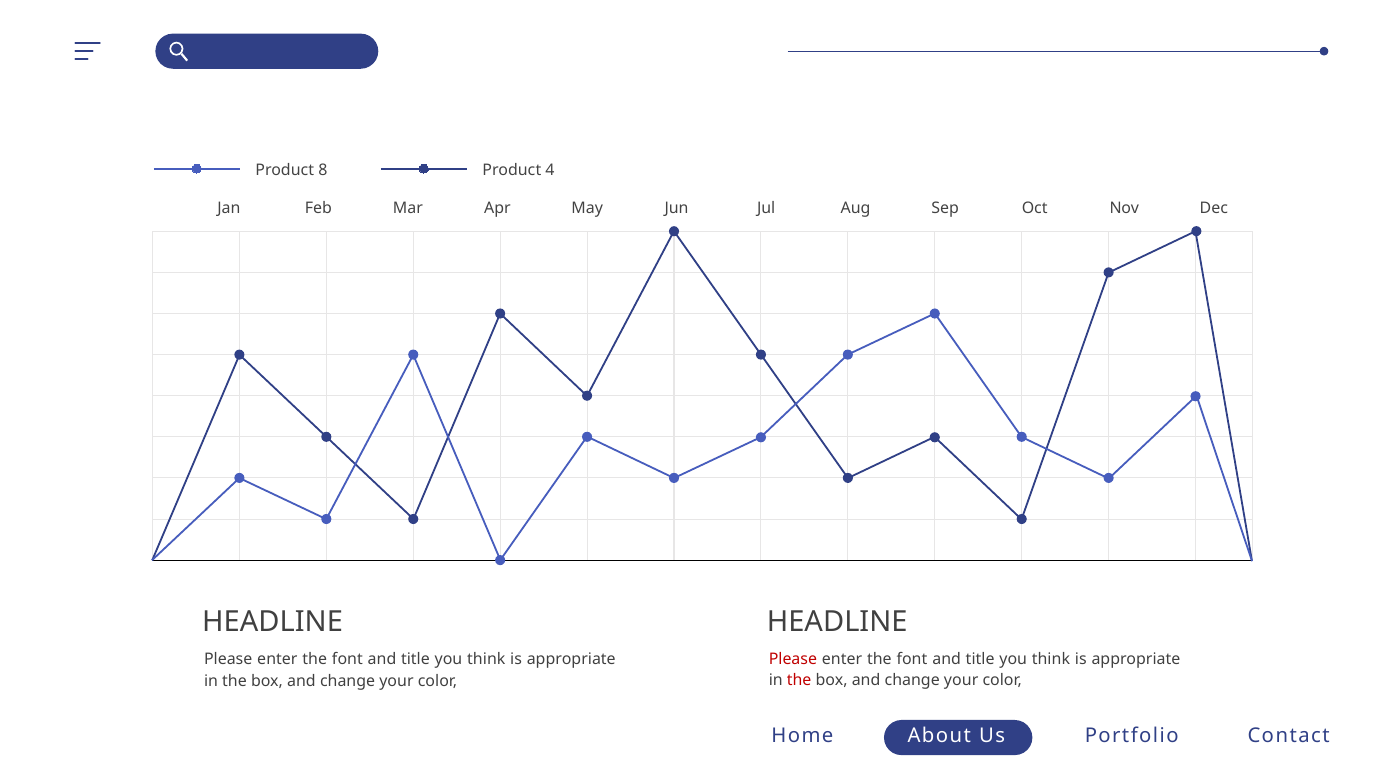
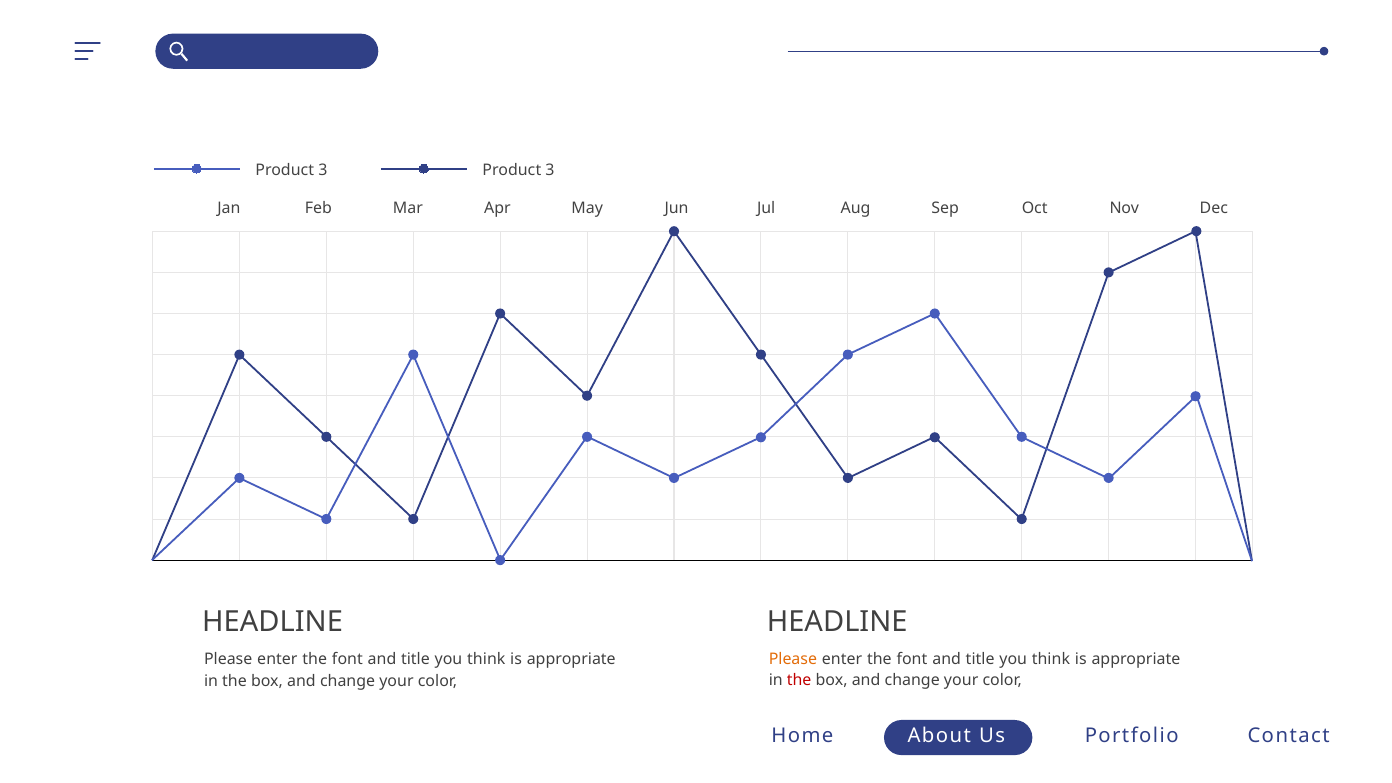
8: 8 -> 3 (323, 170)
4: 4 -> 3 (550, 170)
Please colour: red -> orange (793, 659)
